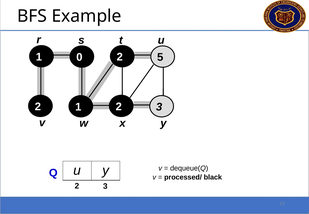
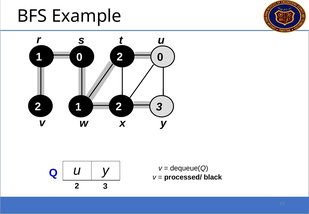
2 5: 5 -> 0 (160, 57)
